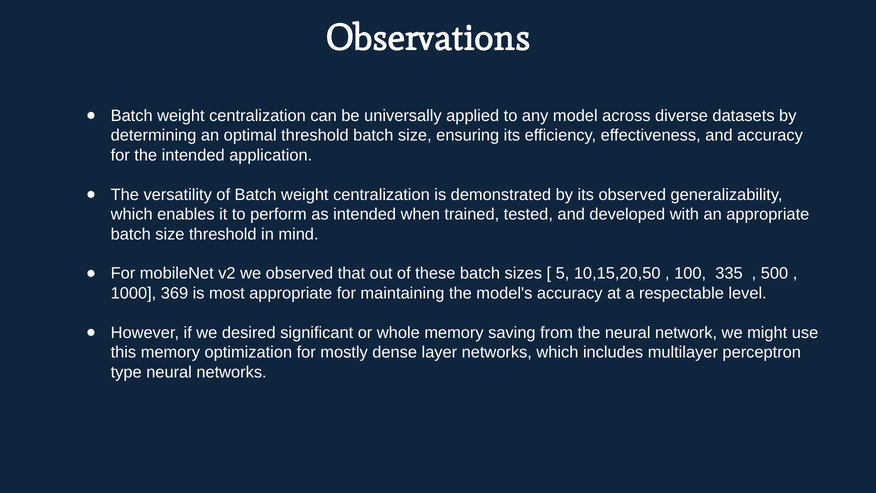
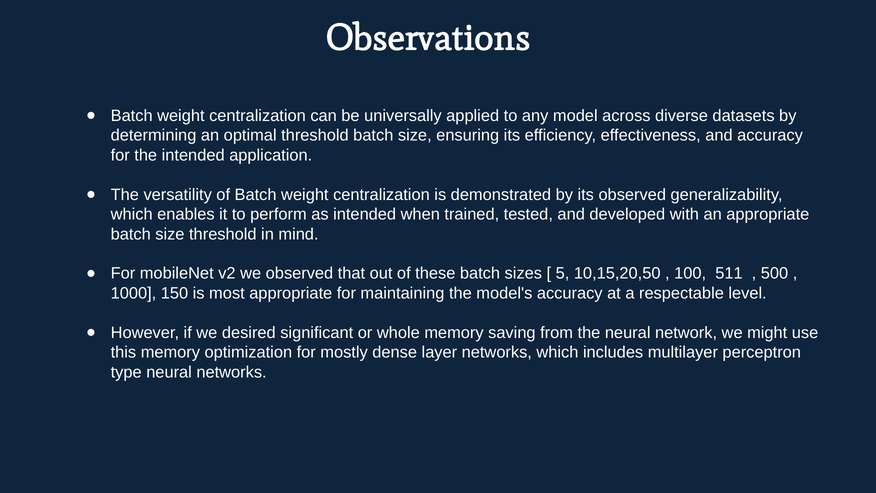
335: 335 -> 511 (729, 273)
369: 369 -> 150 (175, 293)
